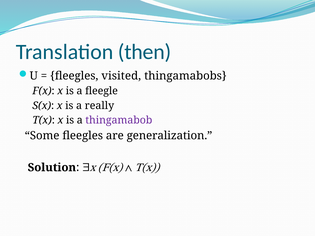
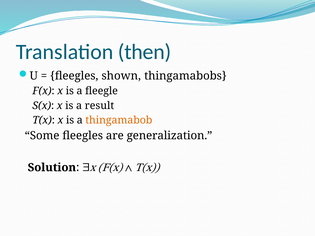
visited: visited -> shown (121, 76)
really: really -> result (99, 106)
thingamabob colour: purple -> orange (119, 120)
